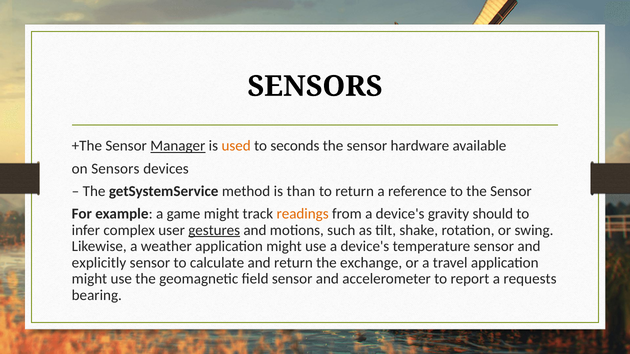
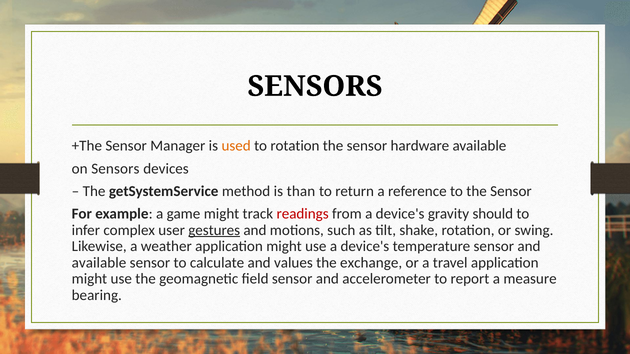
Manager underline: present -> none (178, 146)
to seconds: seconds -> rotation (295, 146)
readings colour: orange -> red (303, 214)
explicitly: explicitly -> available (99, 263)
and return: return -> values (293, 263)
requests: requests -> measure (530, 279)
